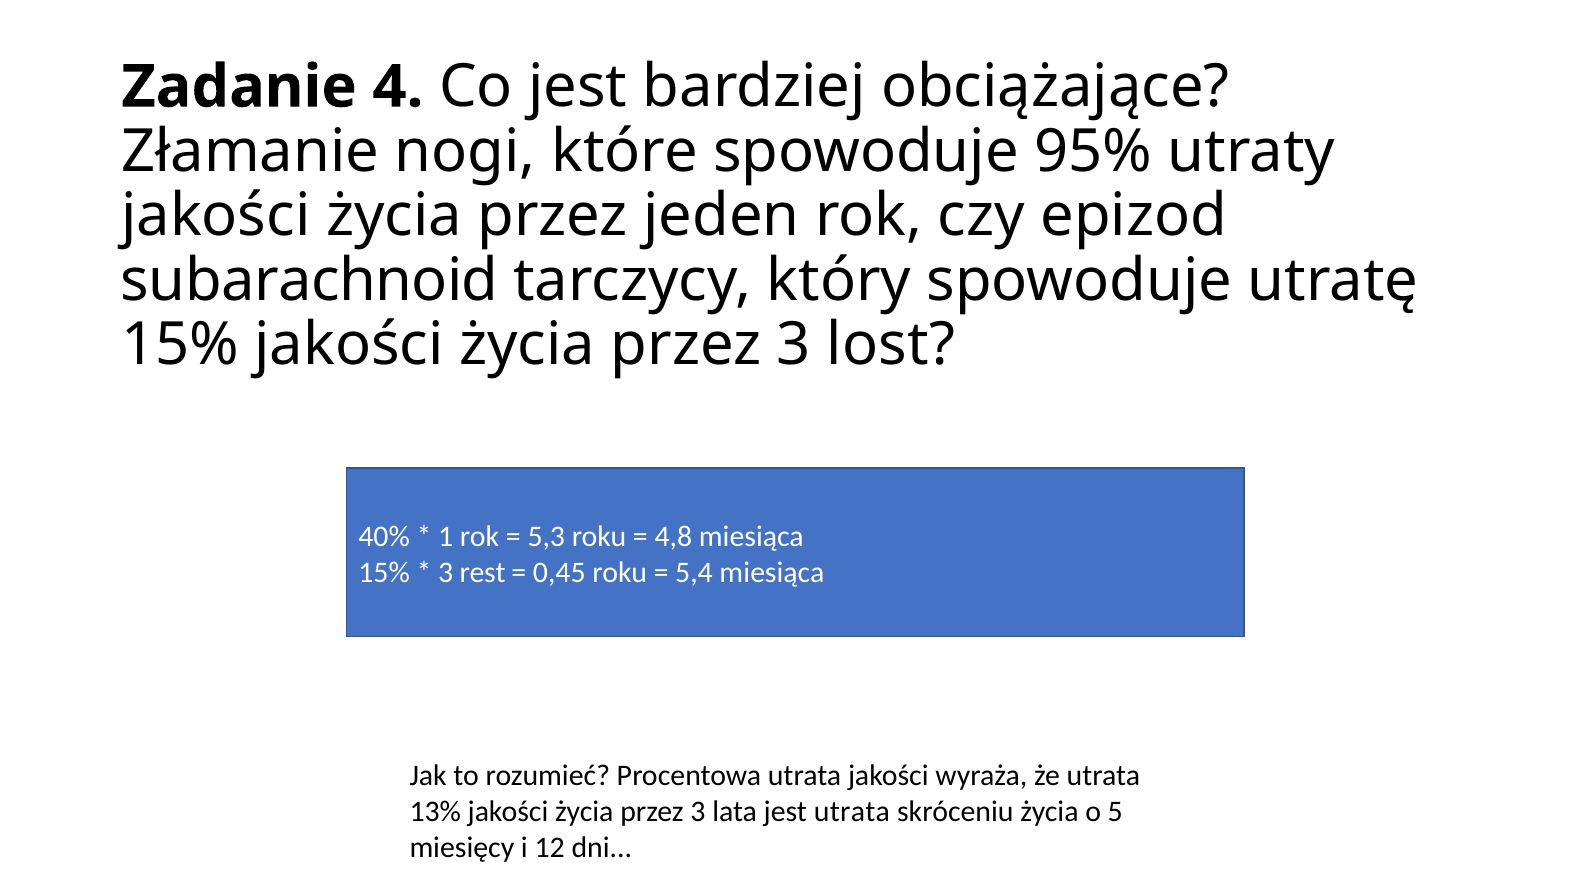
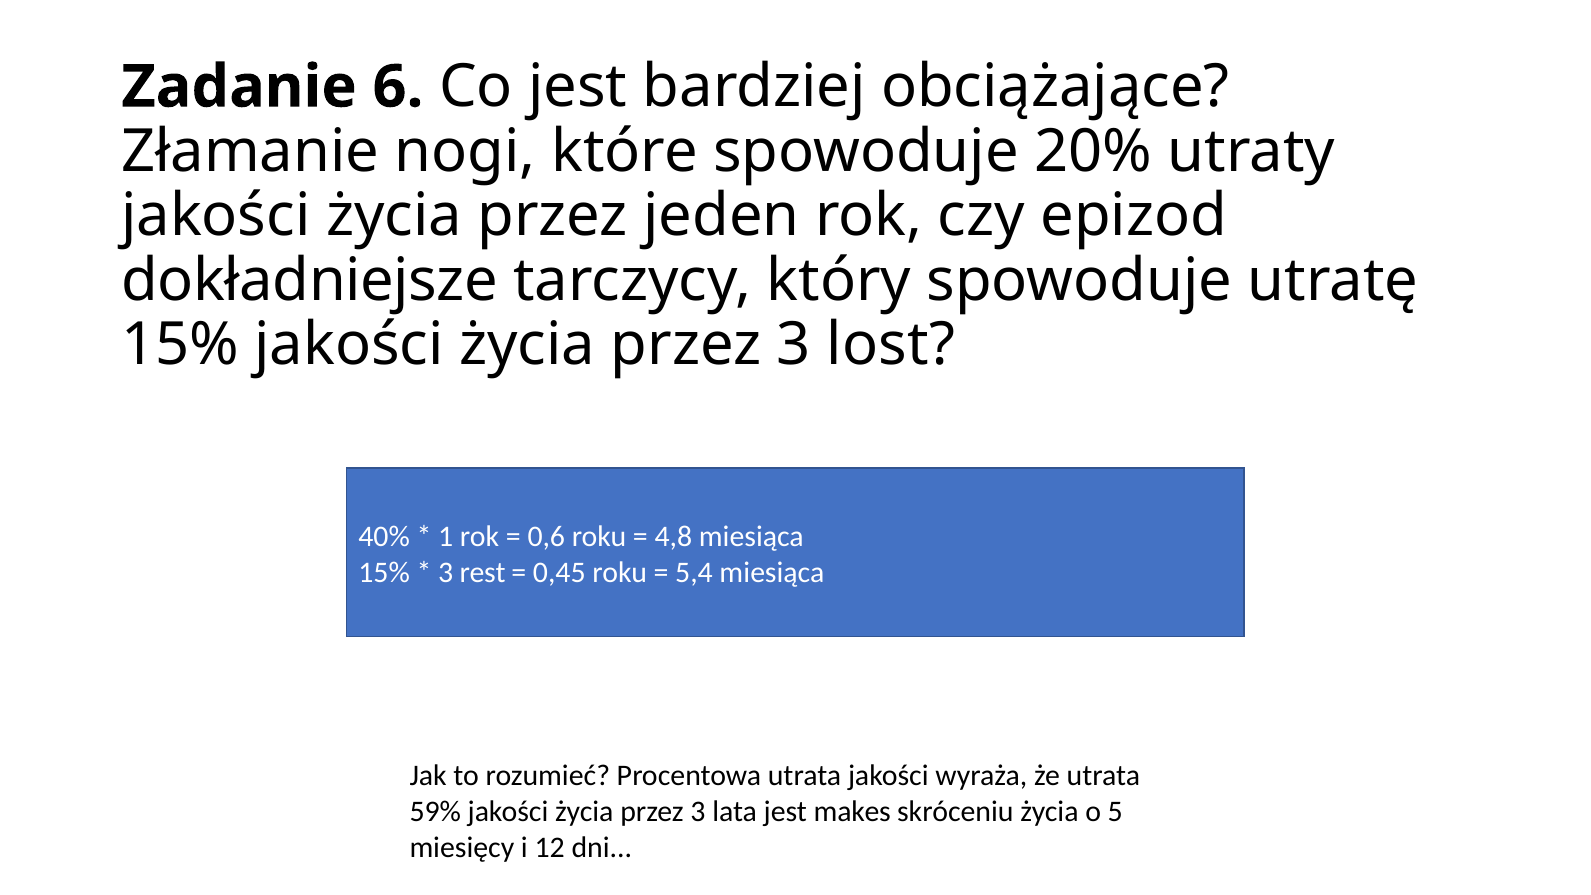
4: 4 -> 6 (398, 87)
95%: 95% -> 20% (1093, 151)
subarachnoid: subarachnoid -> dokładniejsze (310, 280)
5,3: 5,3 -> 0,6 (546, 536)
13%: 13% -> 59% (435, 811)
jest utrata: utrata -> makes (852, 811)
